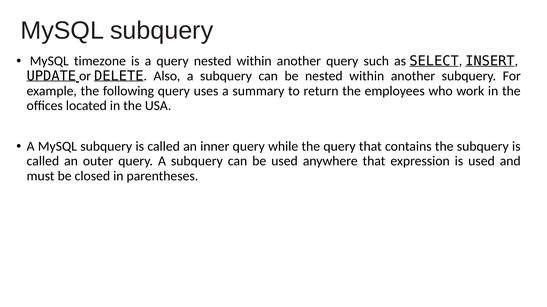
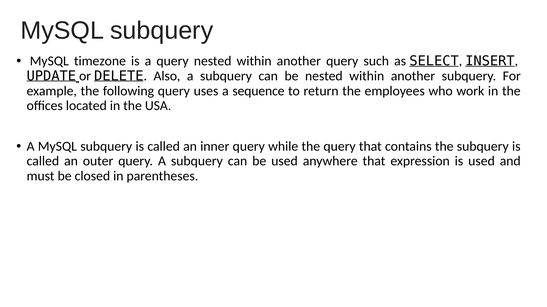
summary: summary -> sequence (258, 91)
